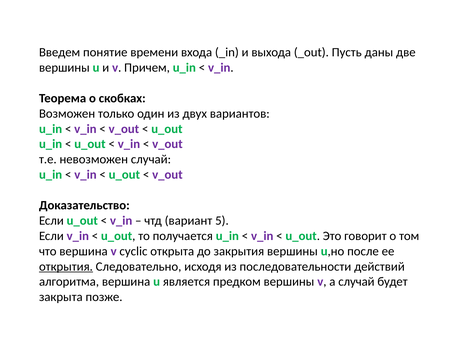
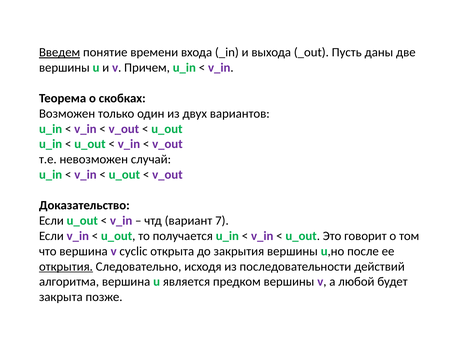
Введем underline: none -> present (60, 52)
5: 5 -> 7 (222, 221)
а случай: случай -> любой (356, 282)
